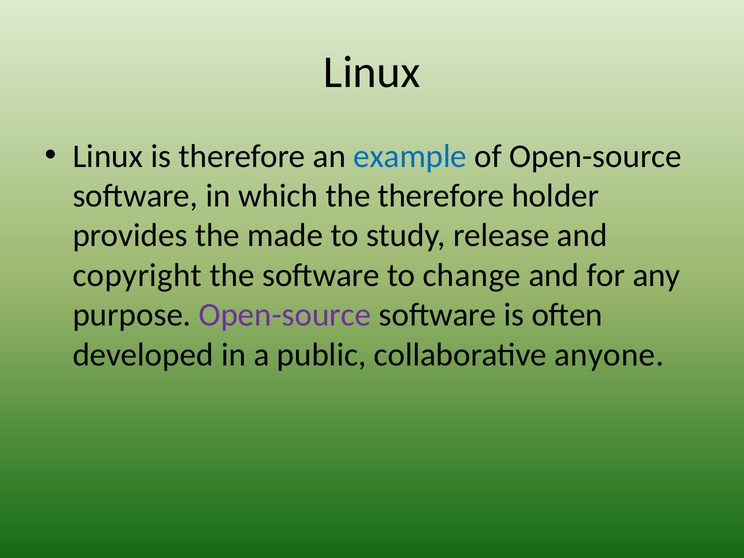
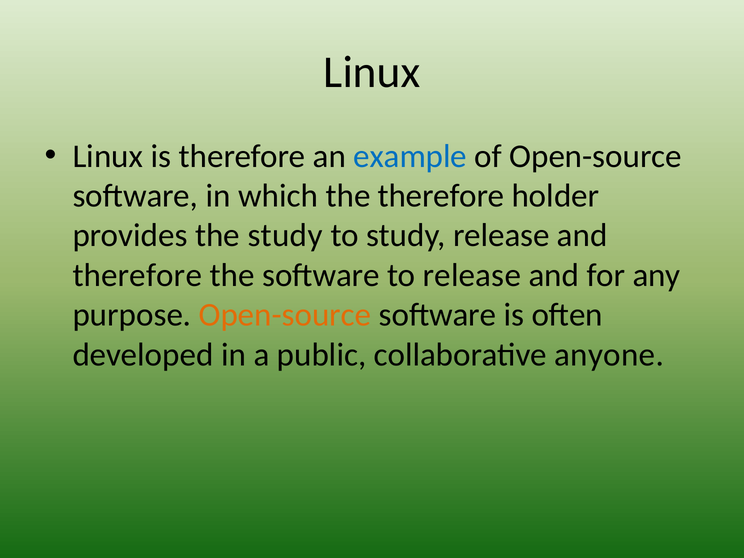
the made: made -> study (285, 236)
copyright: copyright -> therefore (137, 275)
to change: change -> release (472, 275)
Open-source colour: purple -> orange (285, 315)
